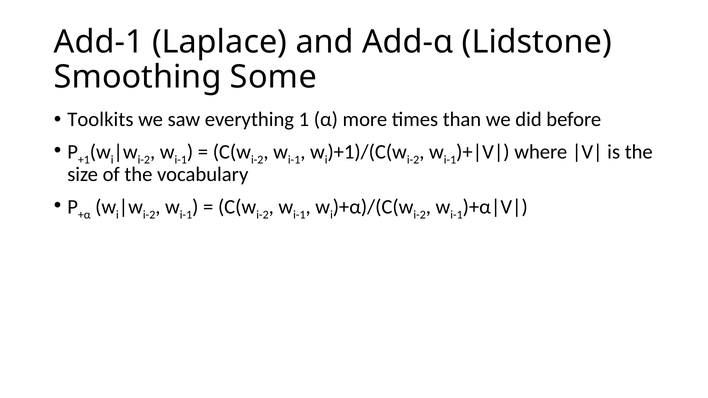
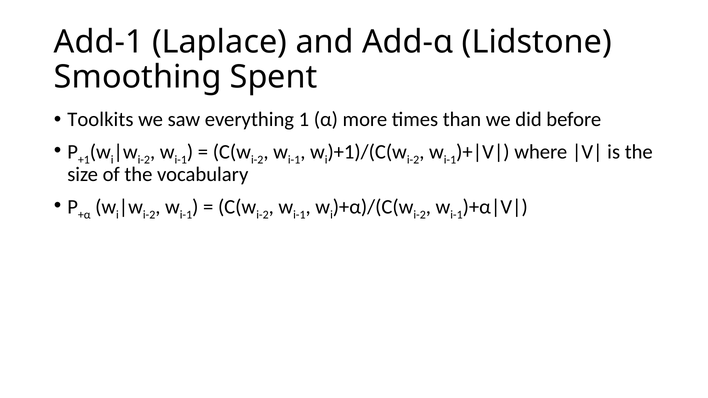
Some: Some -> Spent (274, 77)
